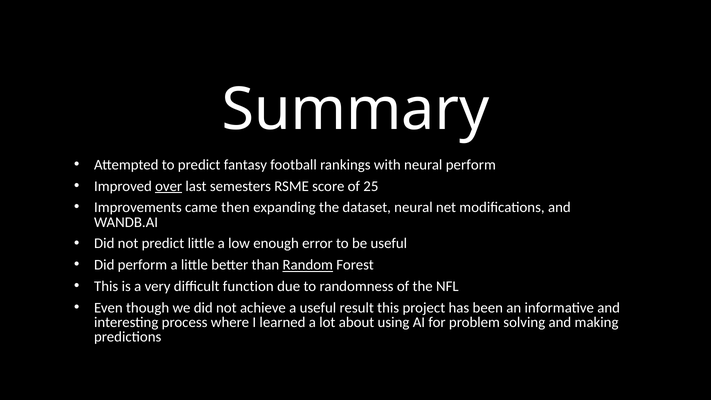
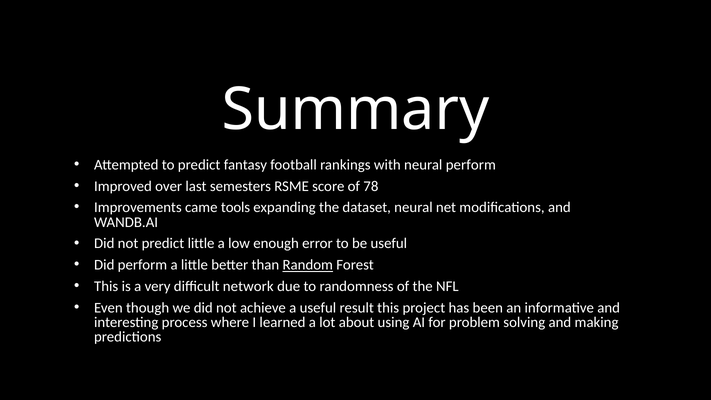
over underline: present -> none (169, 186)
25: 25 -> 78 (371, 186)
then: then -> tools (236, 208)
function: function -> network (248, 286)
